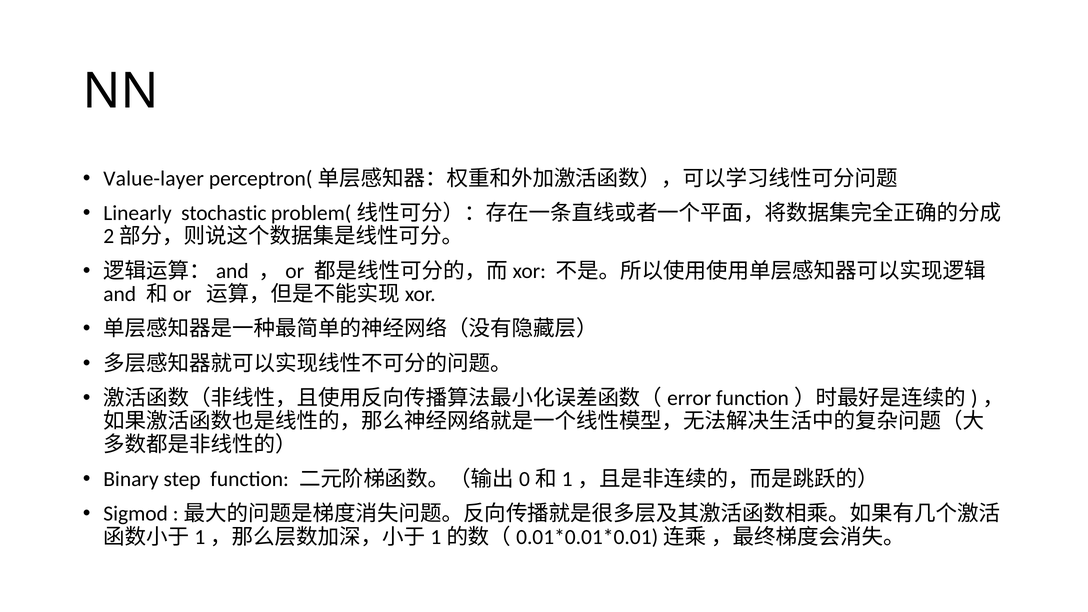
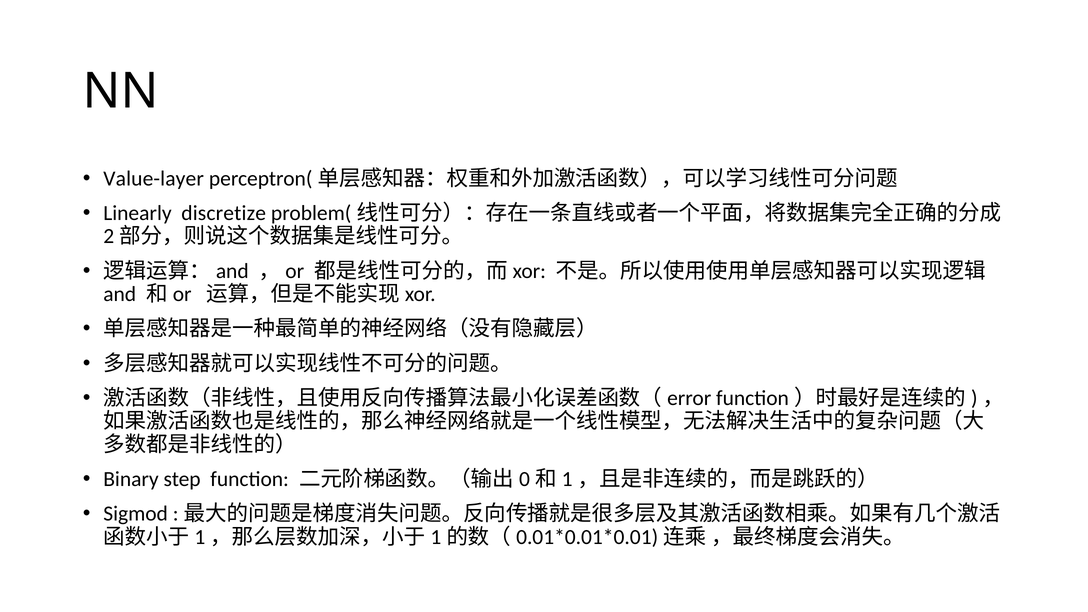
stochastic: stochastic -> discretize (224, 213)
